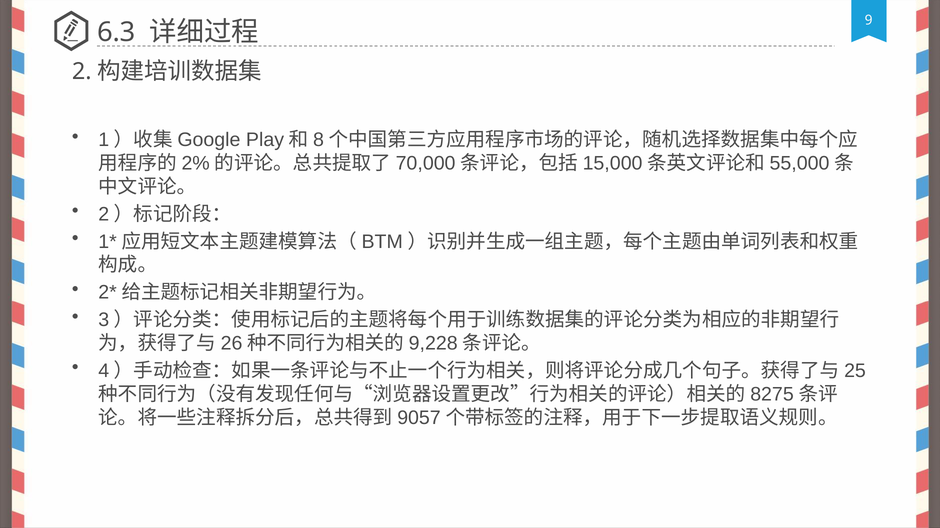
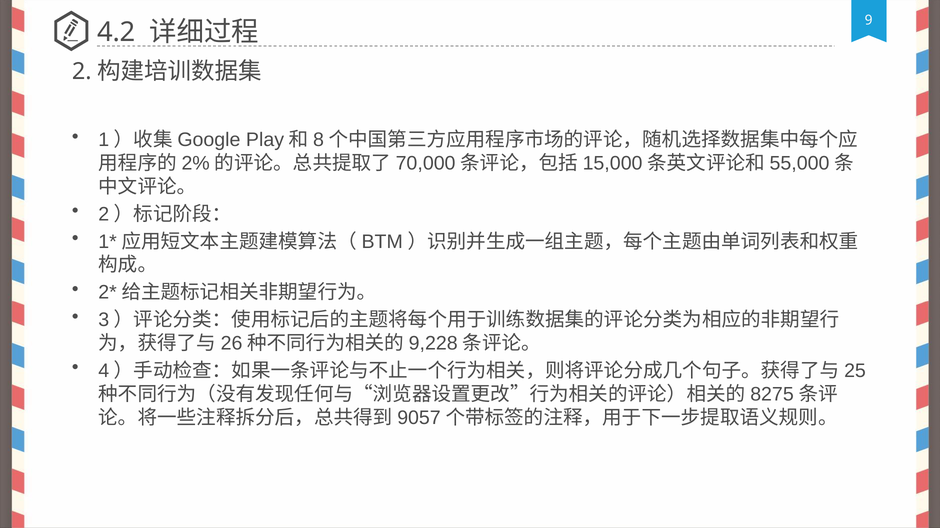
6.3: 6.3 -> 4.2 (116, 32)
